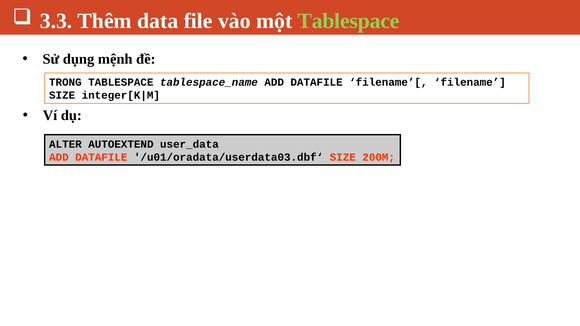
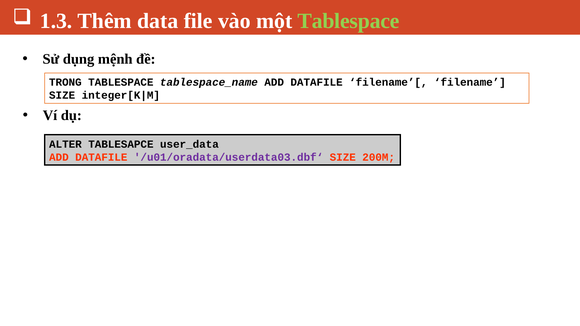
3.3: 3.3 -> 1.3 (56, 21)
AUTOEXTEND: AUTOEXTEND -> TABLESAPCE (121, 144)
/u01/oradata/userdata03.dbf‘ colour: black -> purple (229, 157)
